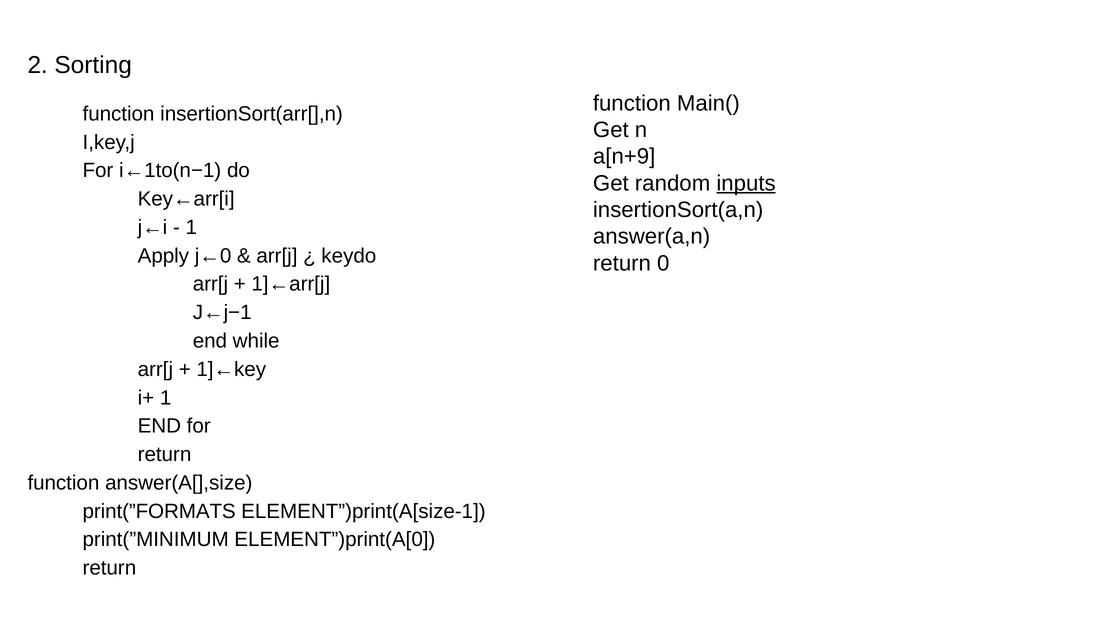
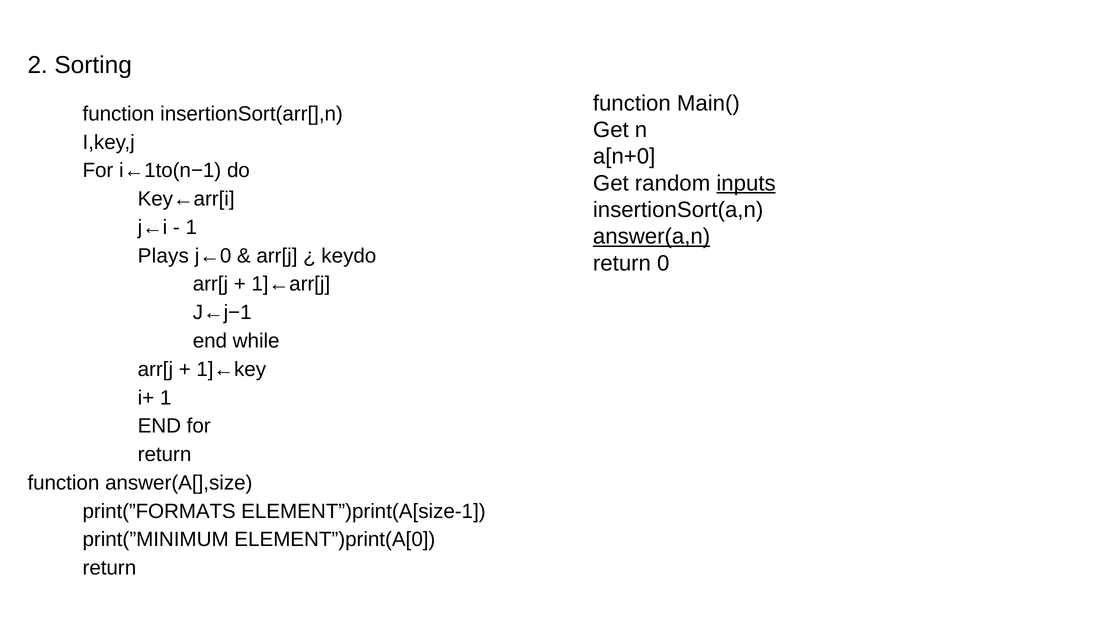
a[n+9: a[n+9 -> a[n+0 (624, 157)
answer(a,n underline: none -> present (652, 237)
Apply: Apply -> Plays (163, 256)
